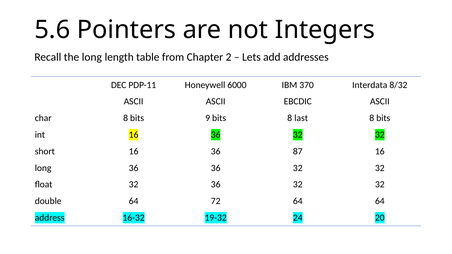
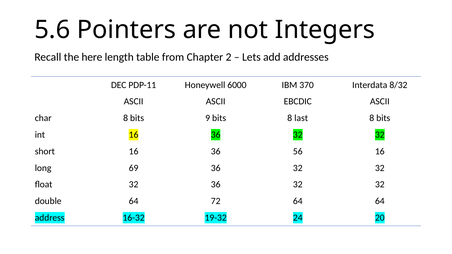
the long: long -> here (92, 57)
87: 87 -> 56 (298, 151)
long 36: 36 -> 69 (134, 168)
